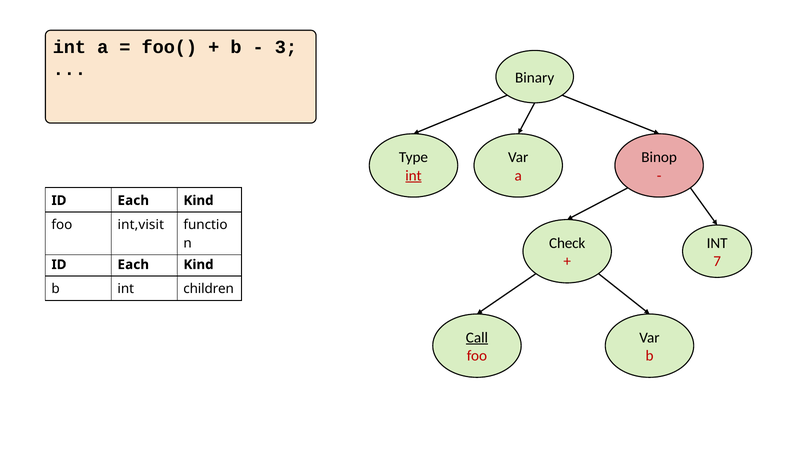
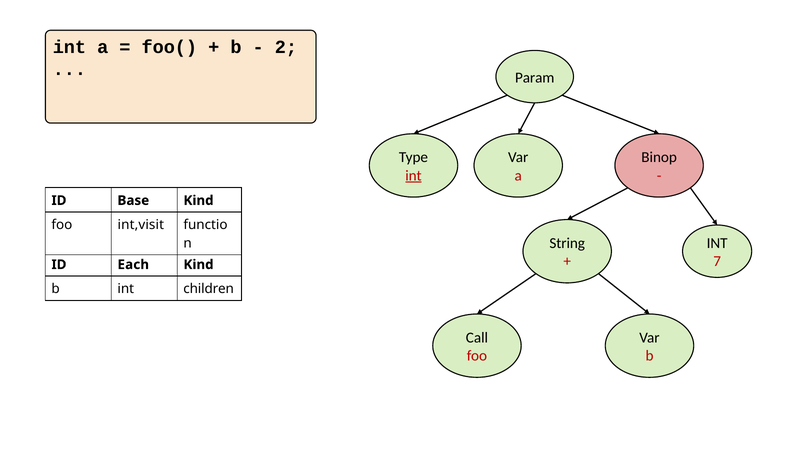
3: 3 -> 2 (286, 47)
Binary: Binary -> Param (535, 78)
Each: Each -> Base (133, 201)
Check: Check -> String (567, 243)
Call underline: present -> none (477, 338)
